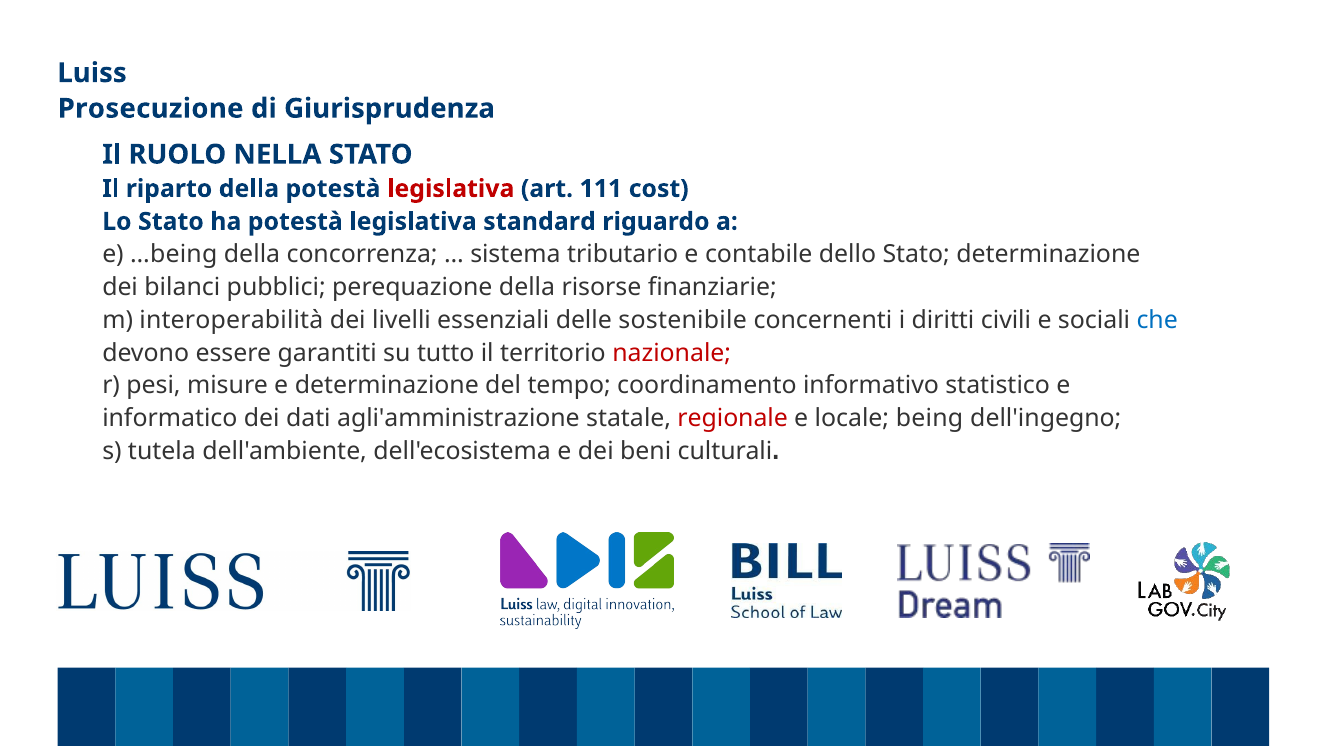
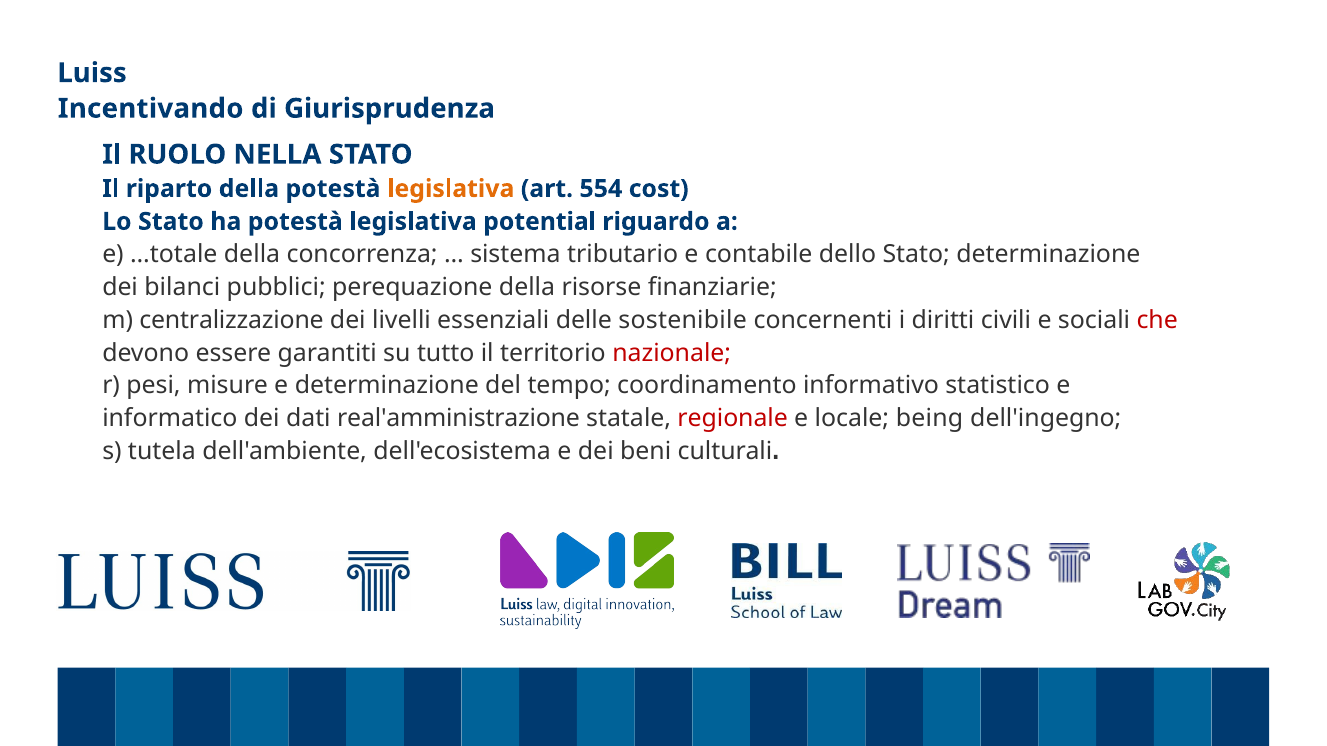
Prosecuzione: Prosecuzione -> Incentivando (151, 109)
legislativa colour: red -> orange (451, 189)
111: 111 -> 554 (601, 189)
standard: standard -> potential (540, 222)
…being: …being -> …totale (174, 255)
interoperabilità: interoperabilità -> centralizzazione (232, 320)
che colour: blue -> red (1157, 320)
agli'amministrazione: agli'amministrazione -> real'amministrazione (458, 419)
